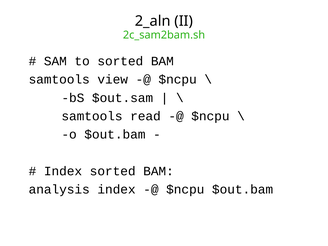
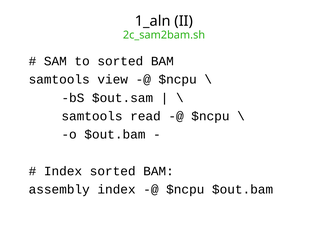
2_aln: 2_aln -> 1_aln (153, 21)
analysis: analysis -> assembly (59, 190)
